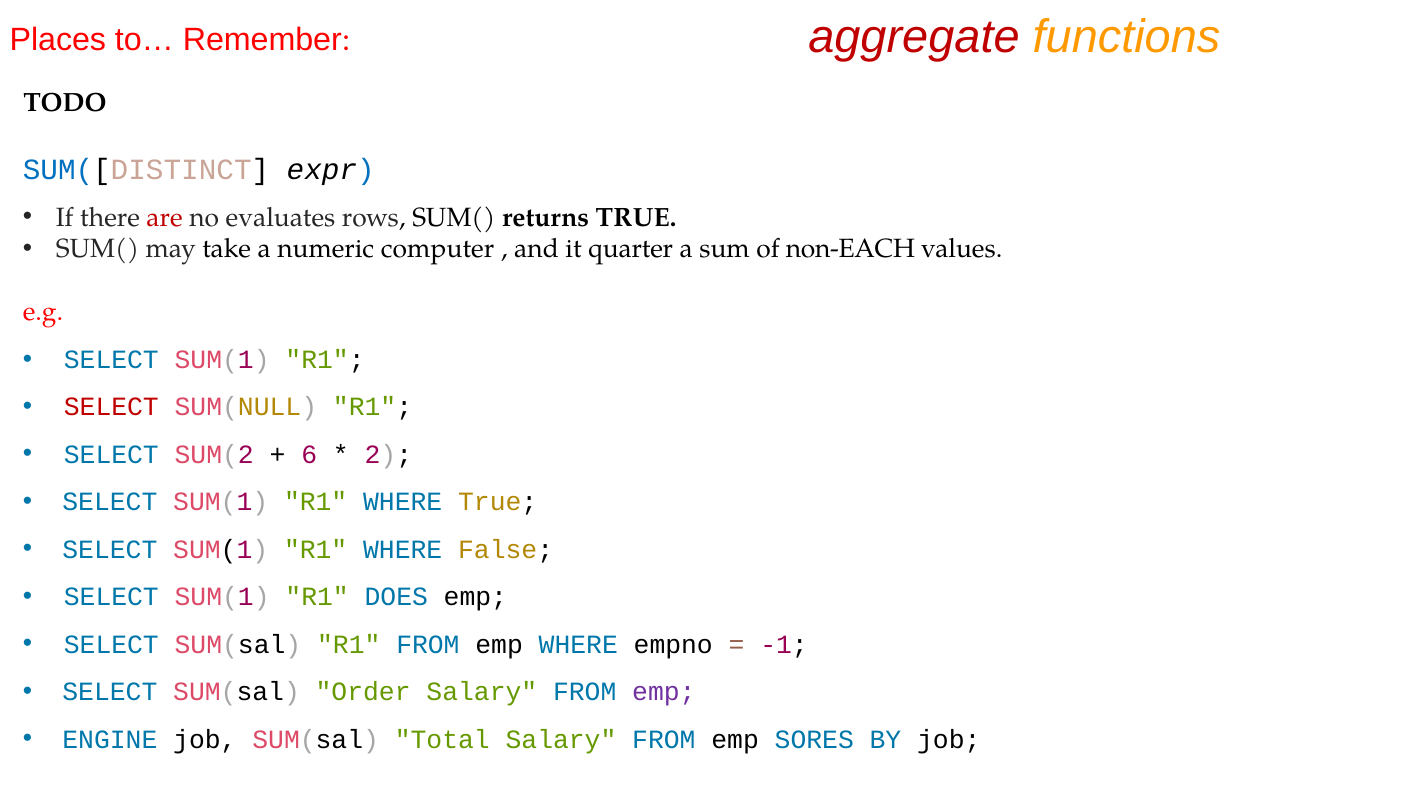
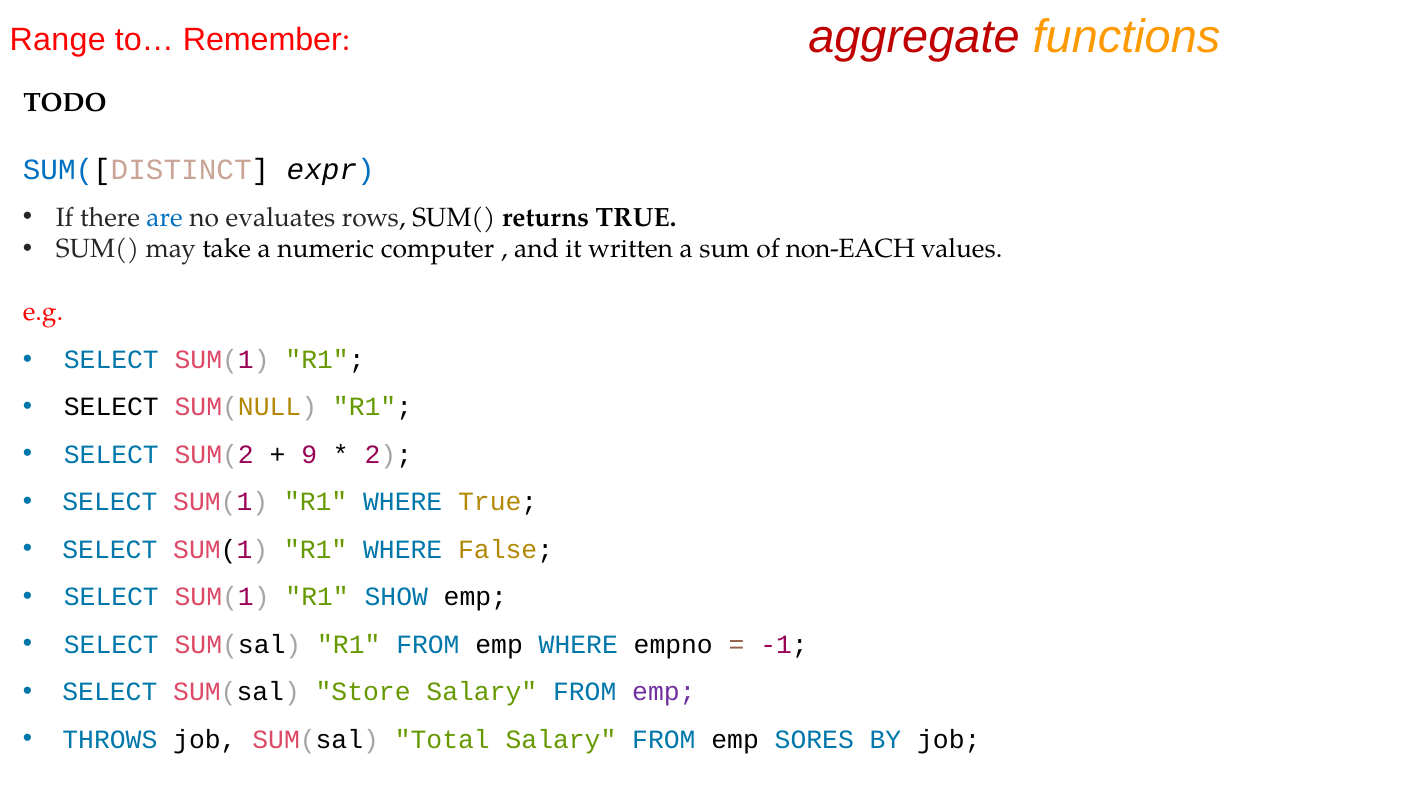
Places: Places -> Range (58, 40)
are colour: red -> blue (165, 217)
quarter: quarter -> written (631, 249)
SELECT colour: red -> black (111, 407)
6: 6 -> 9 (309, 455)
DOES: DOES -> SHOW (396, 597)
Order: Order -> Store (363, 692)
ENGINE: ENGINE -> THROWS (110, 740)
